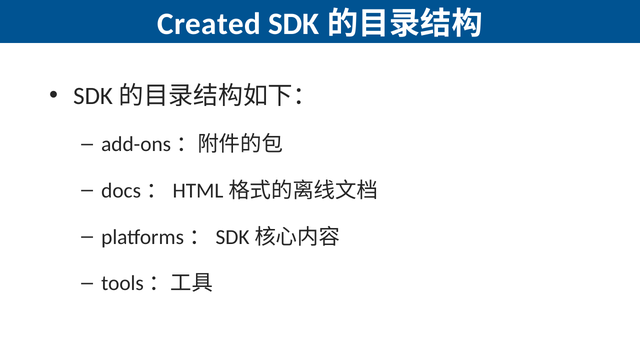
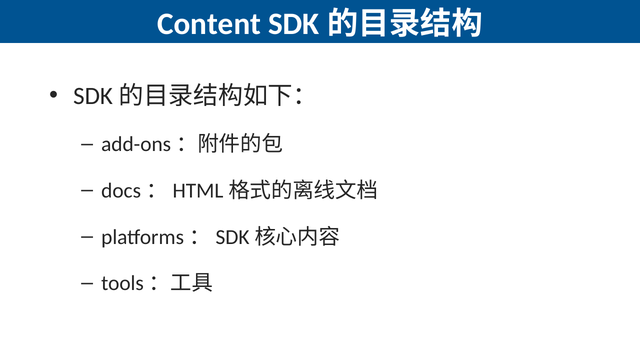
Created: Created -> Content (209, 24)
